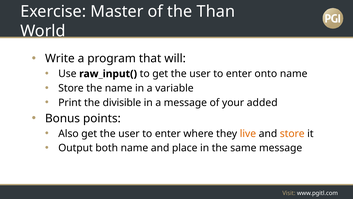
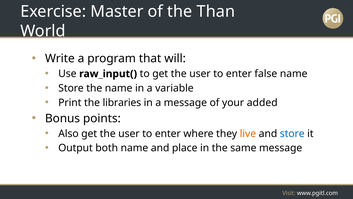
onto: onto -> false (266, 74)
divisible: divisible -> libraries (122, 102)
store colour: orange -> blue (292, 133)
